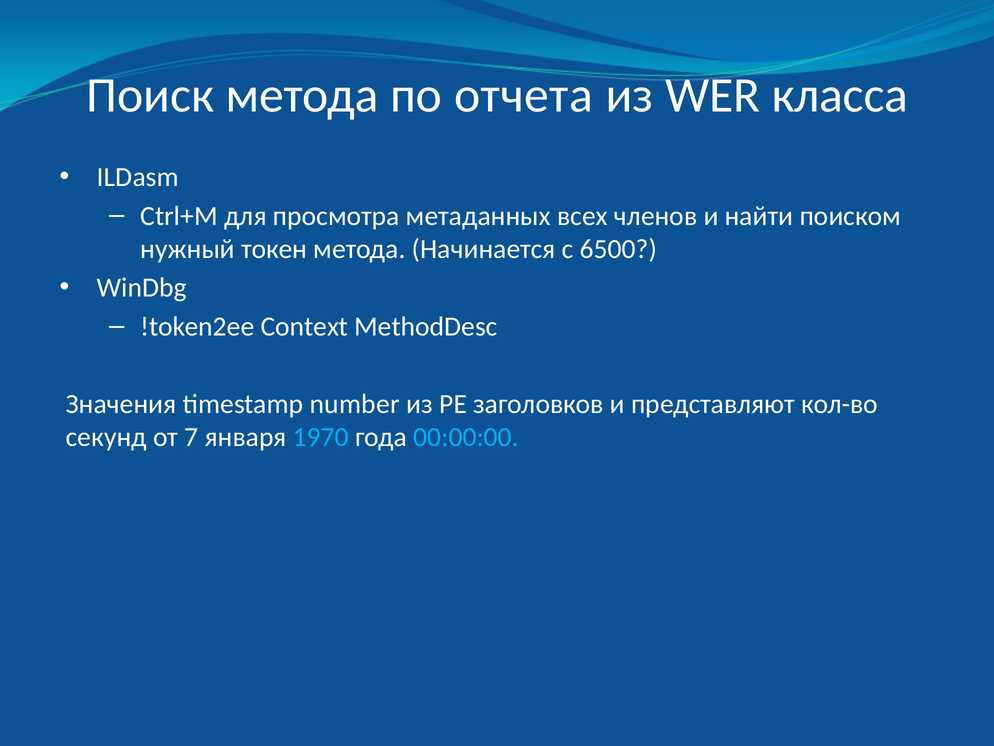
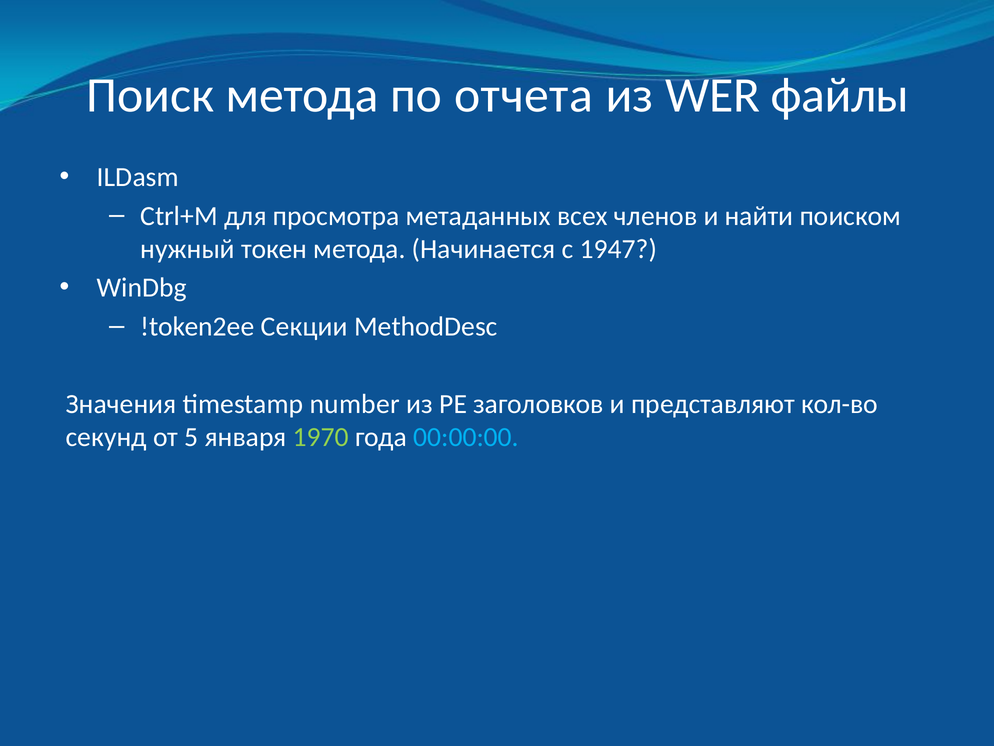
класса: класса -> файлы (840, 95)
6500: 6500 -> 1947 (618, 249)
Context: Context -> Секции (304, 326)
7: 7 -> 5 (191, 437)
1970 colour: light blue -> light green (321, 437)
